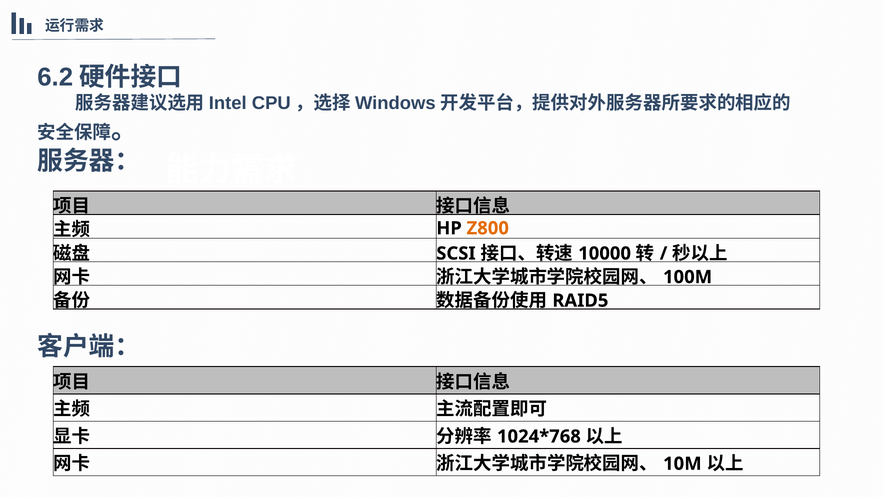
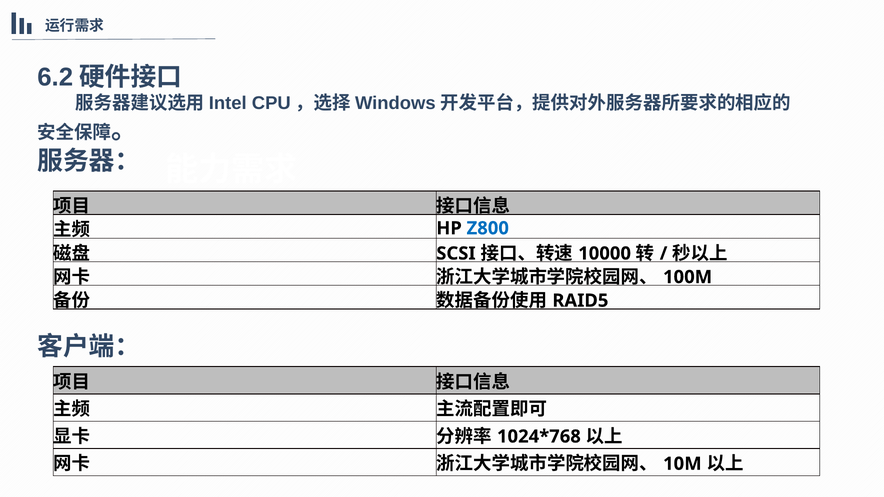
Z800 colour: orange -> blue (488, 228)
